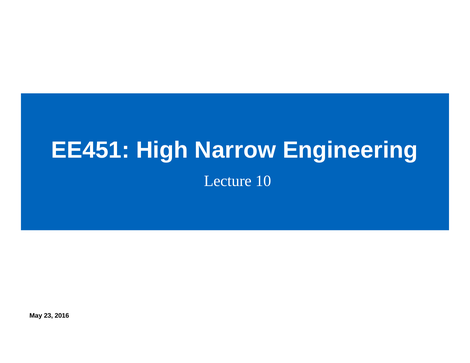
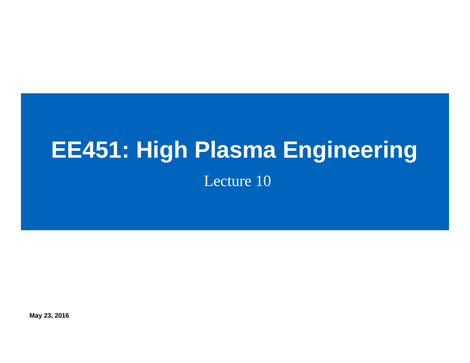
Narrow: Narrow -> Plasma (235, 150)
